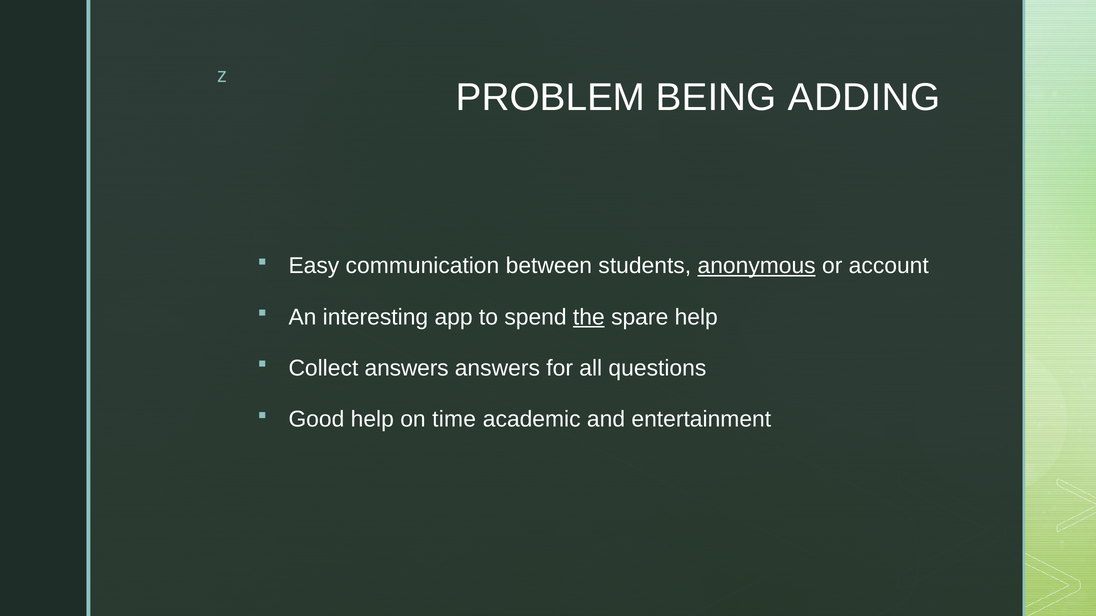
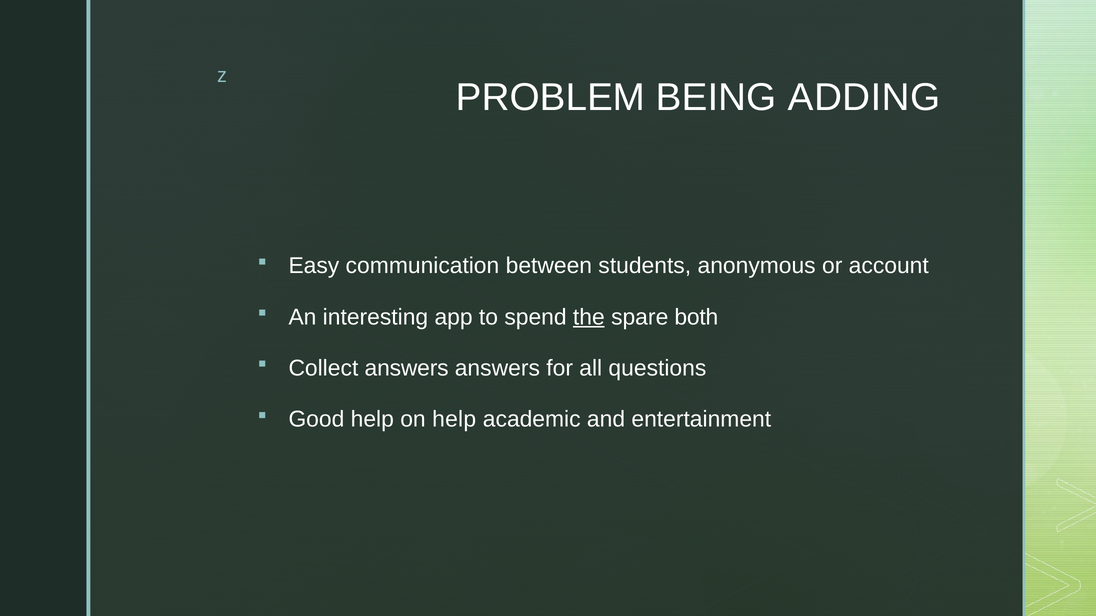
anonymous underline: present -> none (757, 266)
spare help: help -> both (696, 317)
on time: time -> help (454, 420)
